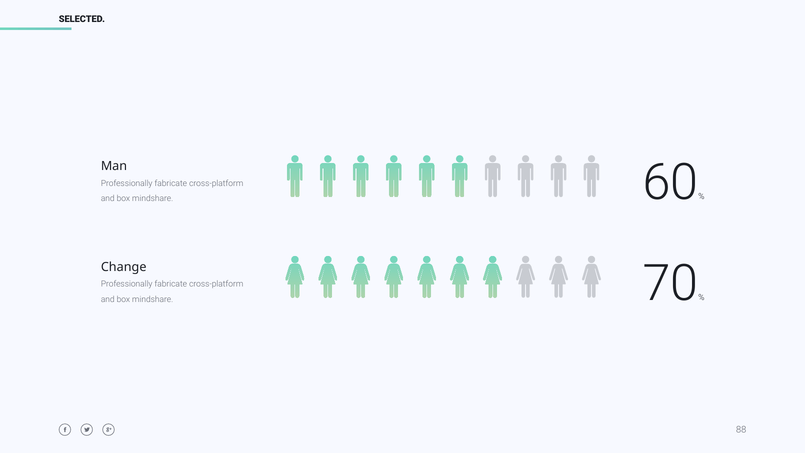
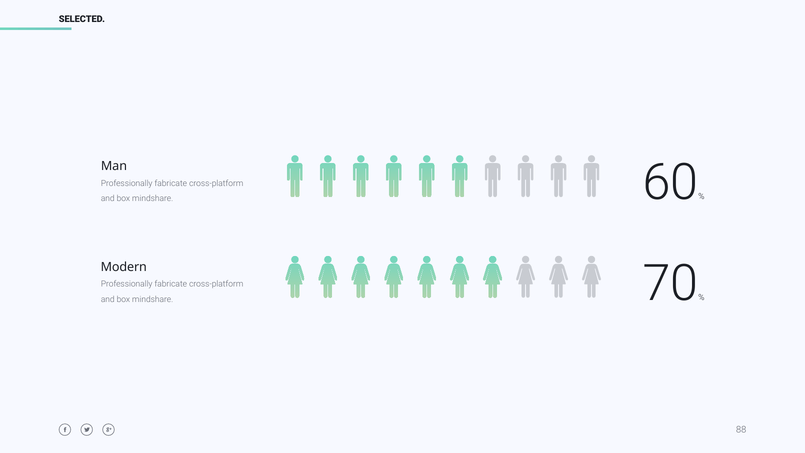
Change: Change -> Modern (124, 267)
